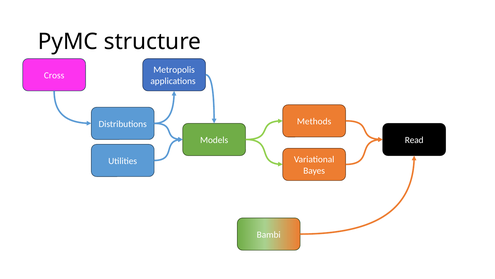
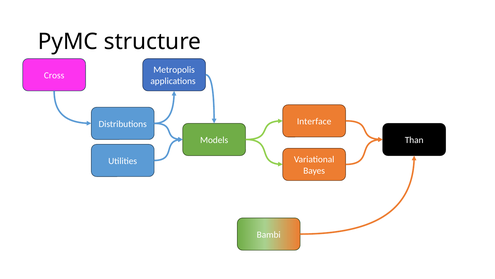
Methods: Methods -> Interface (314, 121)
Read: Read -> Than (414, 140)
